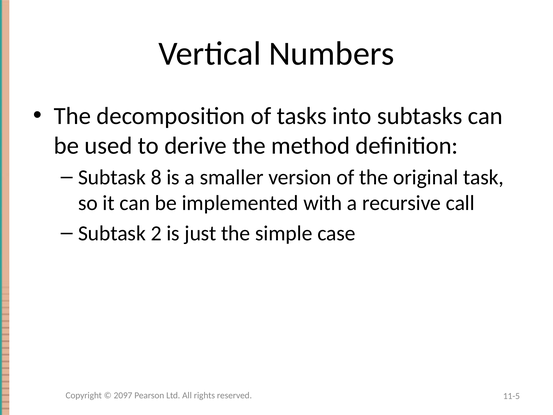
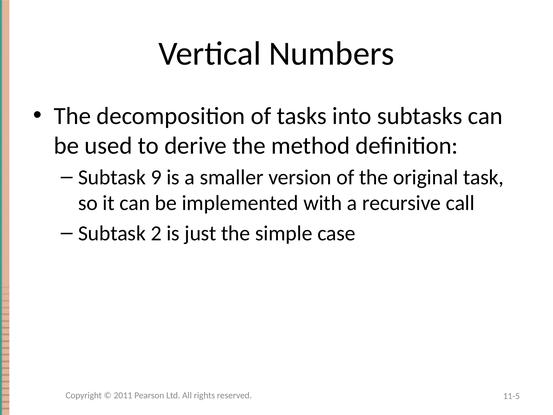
8: 8 -> 9 (156, 177)
2097: 2097 -> 2011 (123, 395)
